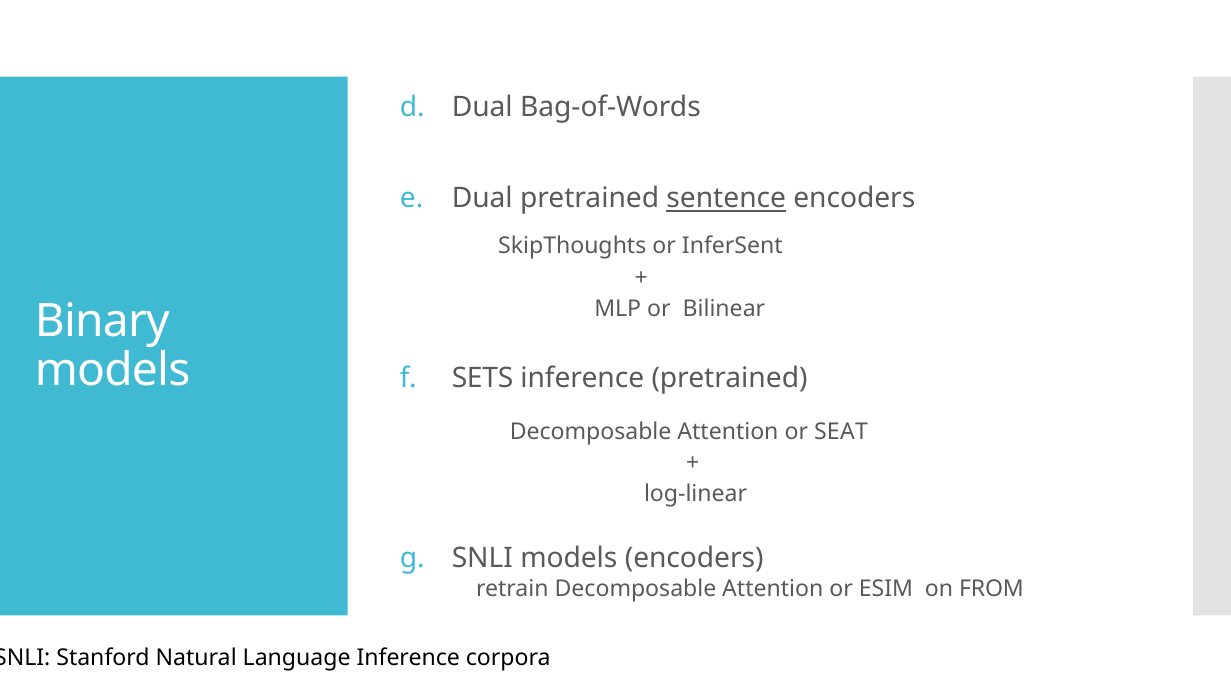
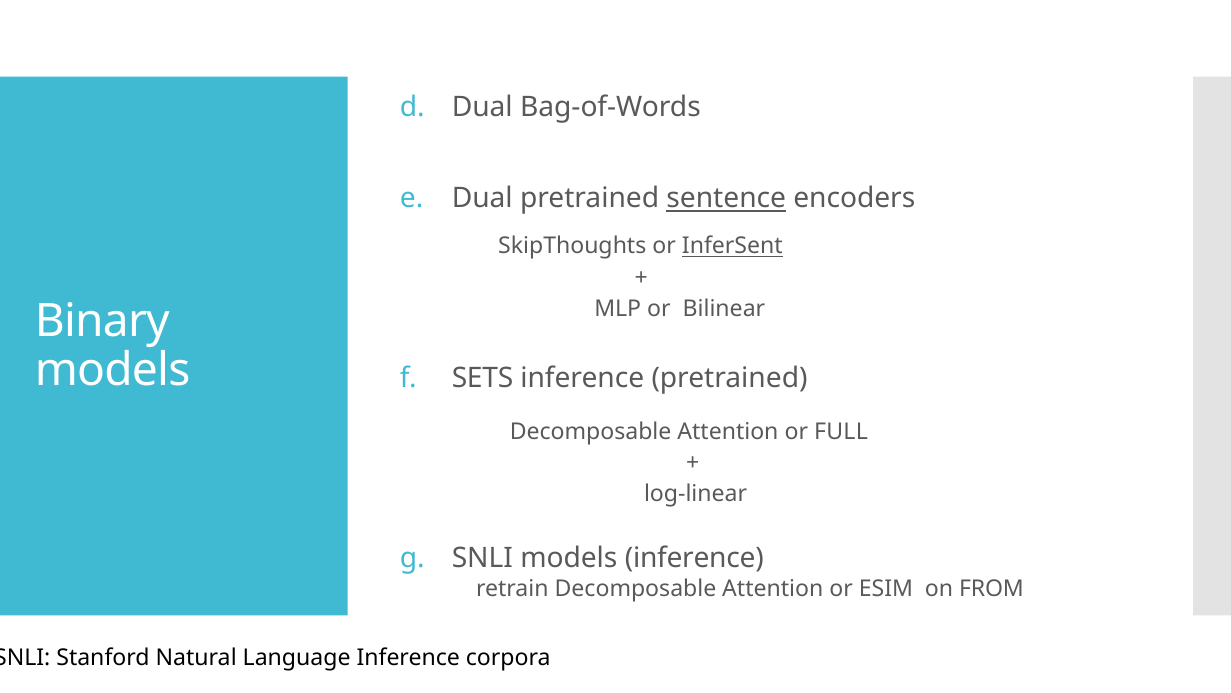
InferSent underline: none -> present (732, 246)
SEAT: SEAT -> FULL (841, 431)
models encoders: encoders -> inference (694, 558)
